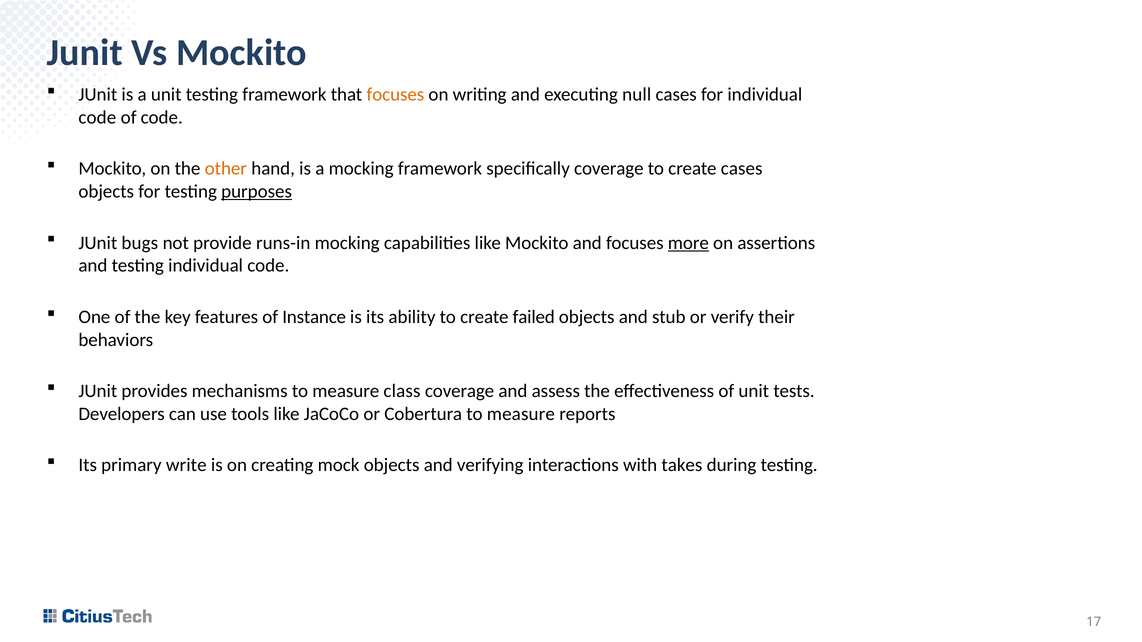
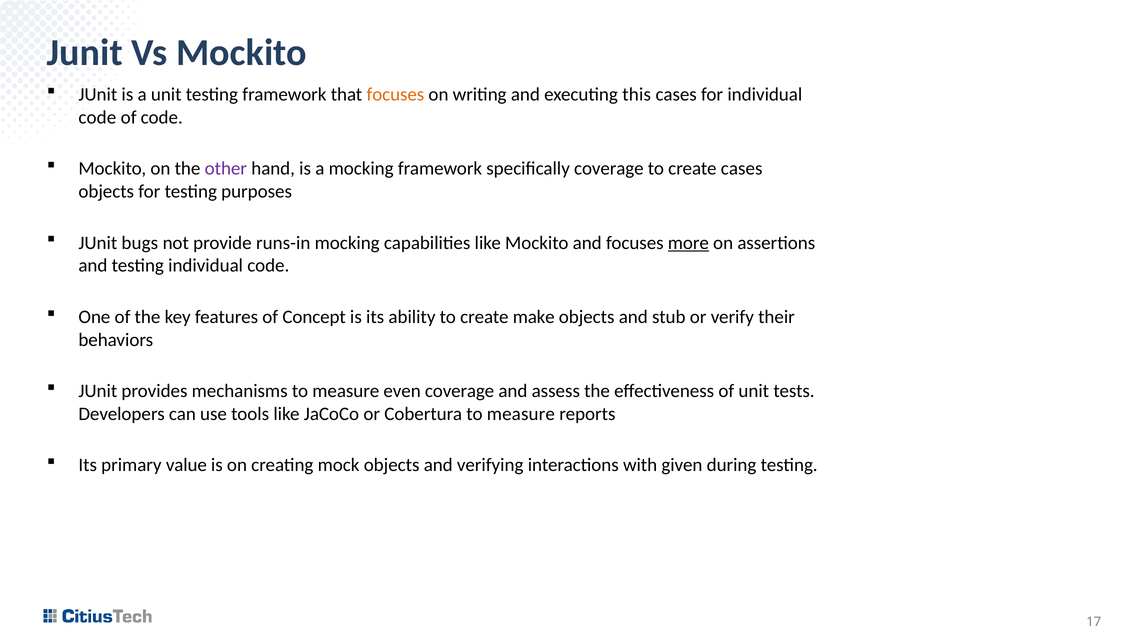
null: null -> this (637, 95)
other colour: orange -> purple (226, 169)
purposes underline: present -> none (257, 192)
Instance: Instance -> Concept (314, 317)
failed: failed -> make (534, 317)
class: class -> even (402, 391)
write: write -> value (186, 465)
takes: takes -> given (682, 465)
